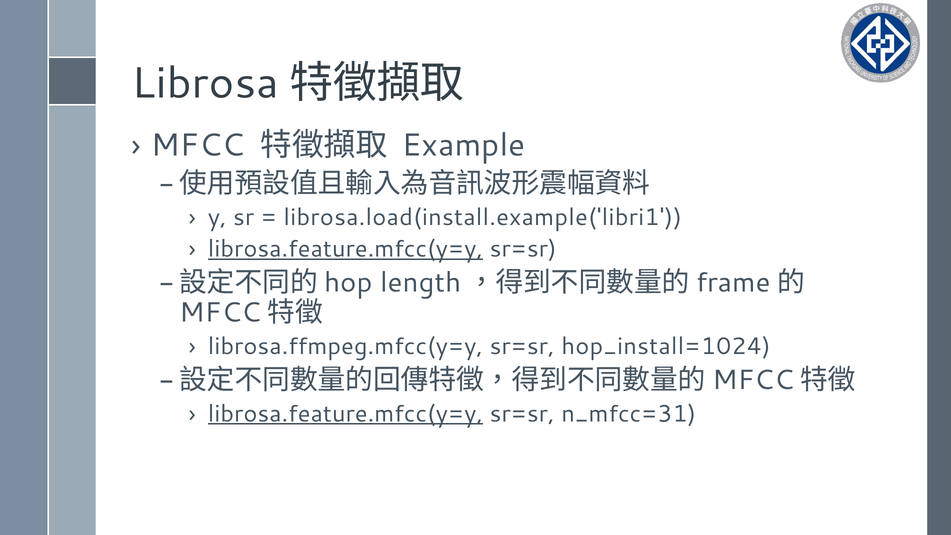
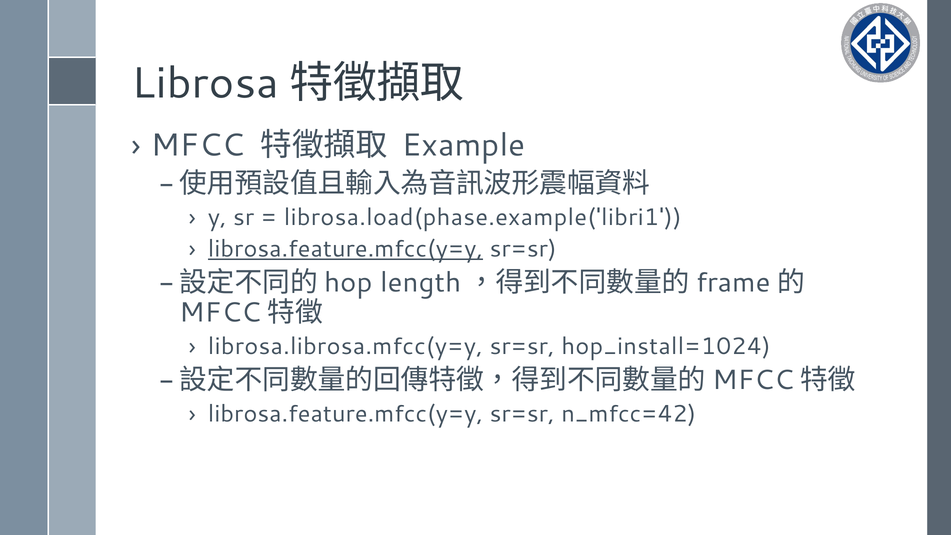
librosa.load(install.example('libri1: librosa.load(install.example('libri1 -> librosa.load(phase.example('libri1 (483, 217)
librosa.ffmpeg.mfcc(y=y: librosa.ffmpeg.mfcc(y=y -> librosa.librosa.mfcc(y=y (345, 346)
librosa.feature.mfcc(y=y underline: present -> none (345, 414)
n_mfcc=31: n_mfcc=31 -> n_mfcc=42 (629, 414)
